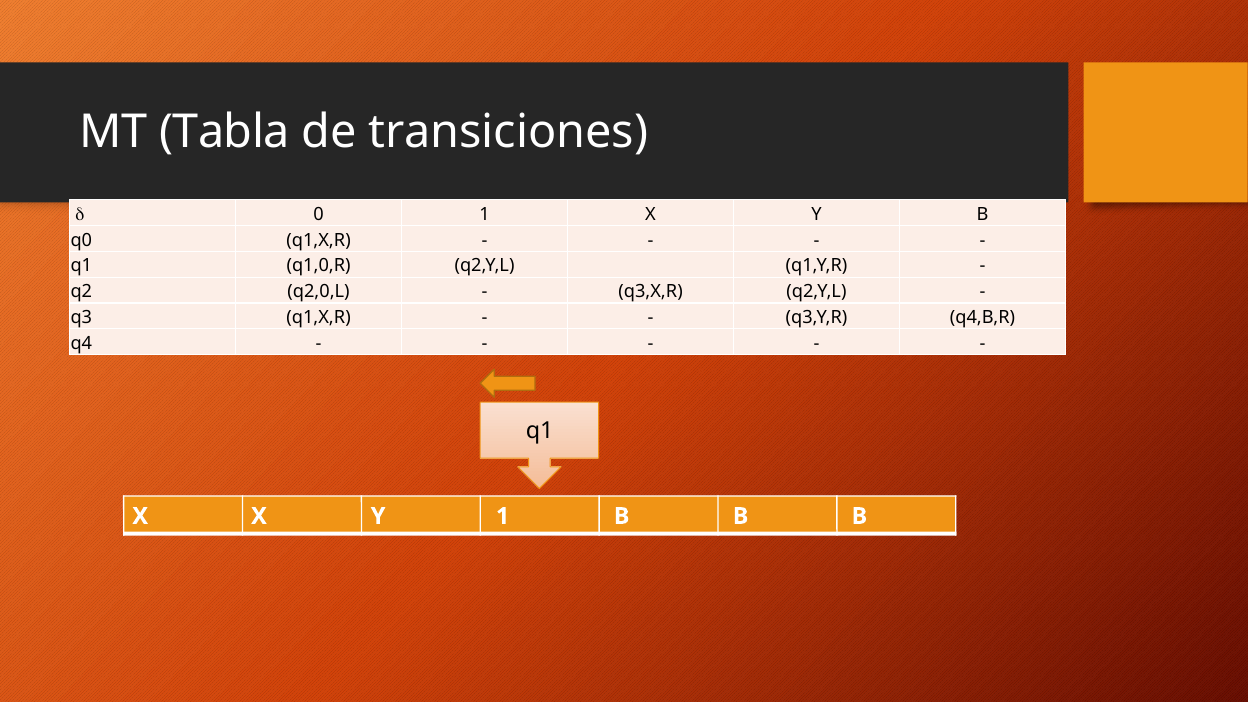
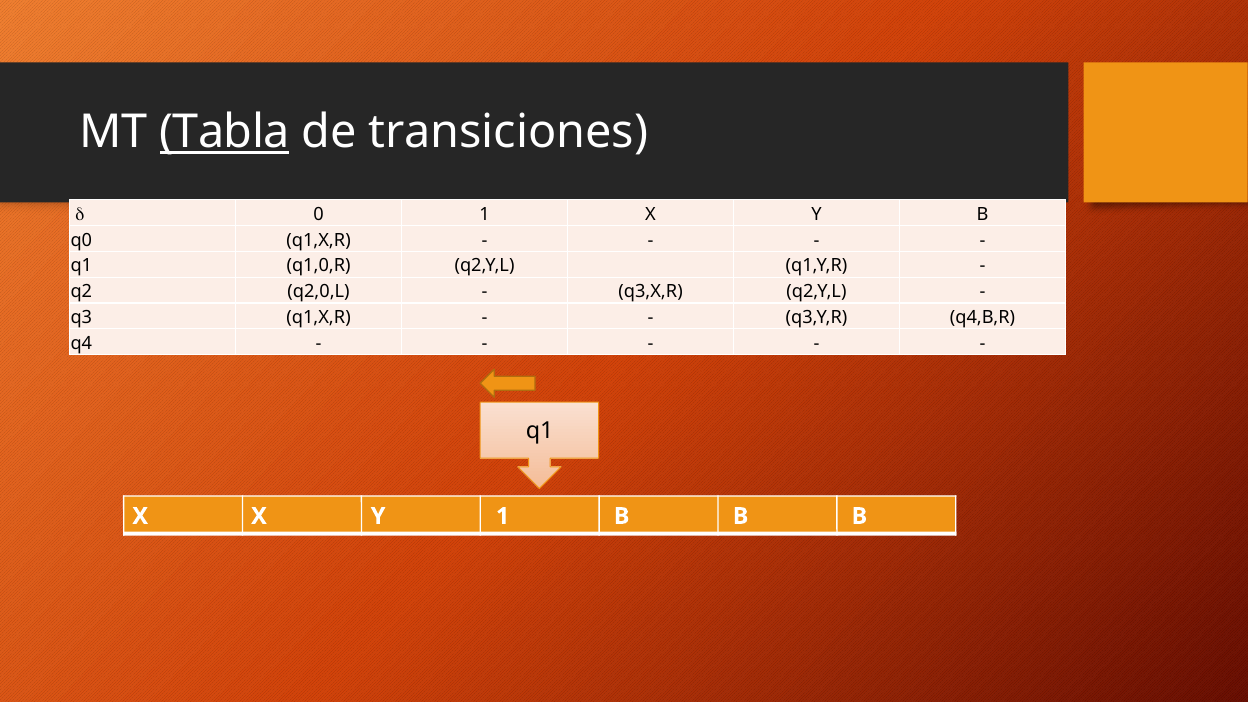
Tabla underline: none -> present (225, 132)
